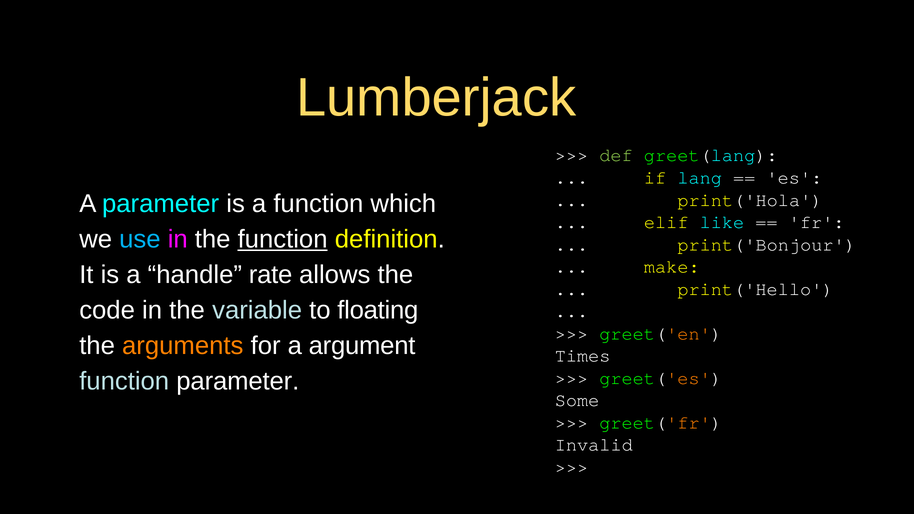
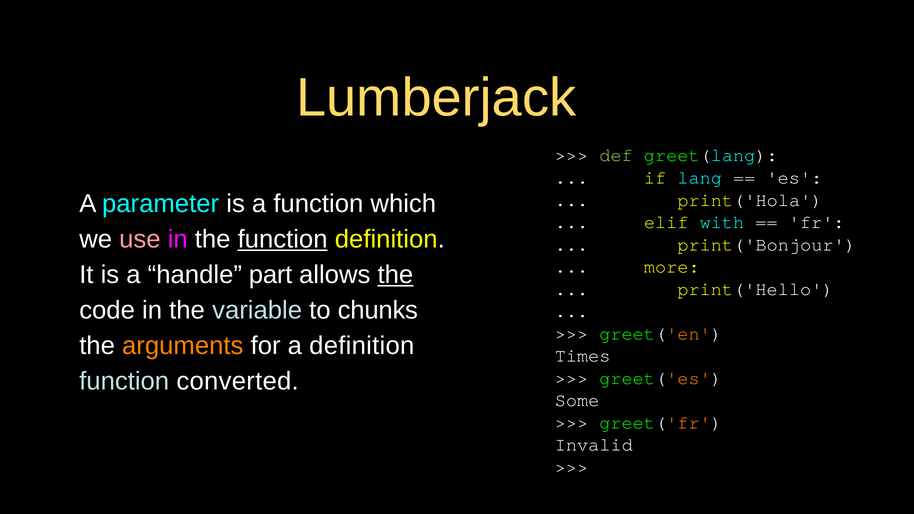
like: like -> with (722, 222)
use colour: light blue -> pink (140, 239)
make: make -> more (672, 267)
rate: rate -> part (271, 275)
the underline: none -> present (395, 275)
floating: floating -> chunks (378, 310)
a argument: argument -> definition (362, 346)
function parameter: parameter -> converted (238, 381)
